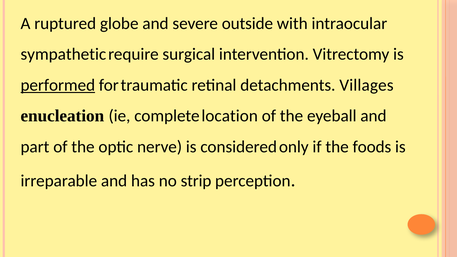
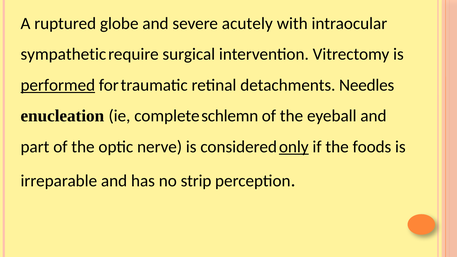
outside: outside -> acutely (247, 23)
Villages: Villages -> Needles (367, 85)
location: location -> schlemn (230, 116)
only underline: none -> present (294, 147)
